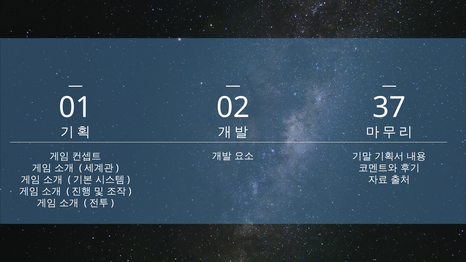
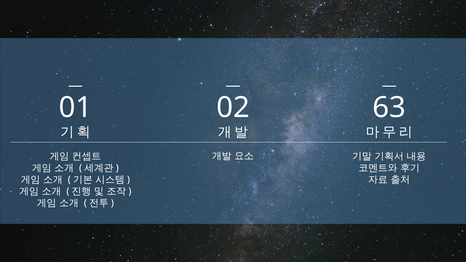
37: 37 -> 63 (389, 108)
